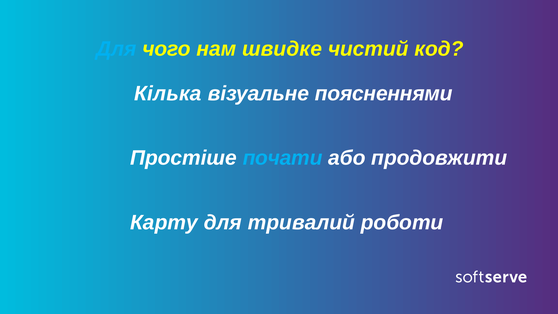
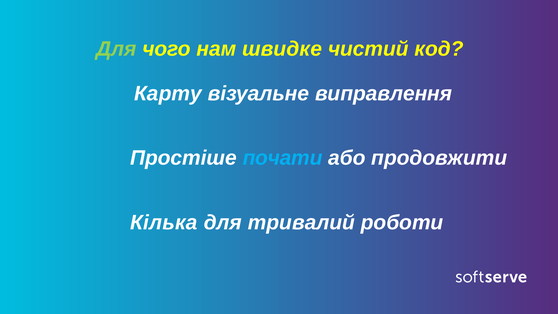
Для colour: light blue -> light green (116, 49)
Кілька: Кілька -> Карту (168, 94)
поясненнями: поясненнями -> виправлення (384, 94)
Карту: Карту -> Кілька (164, 222)
